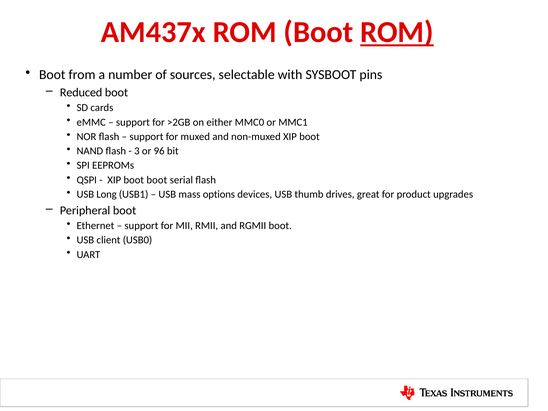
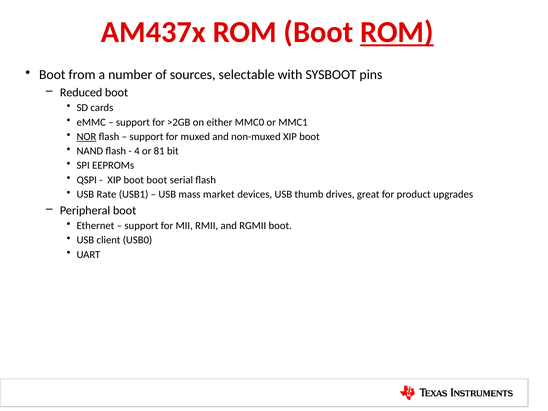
NOR underline: none -> present (86, 137)
3: 3 -> 4 (137, 151)
96: 96 -> 81 (159, 151)
Long: Long -> Rate (106, 194)
options: options -> market (219, 194)
